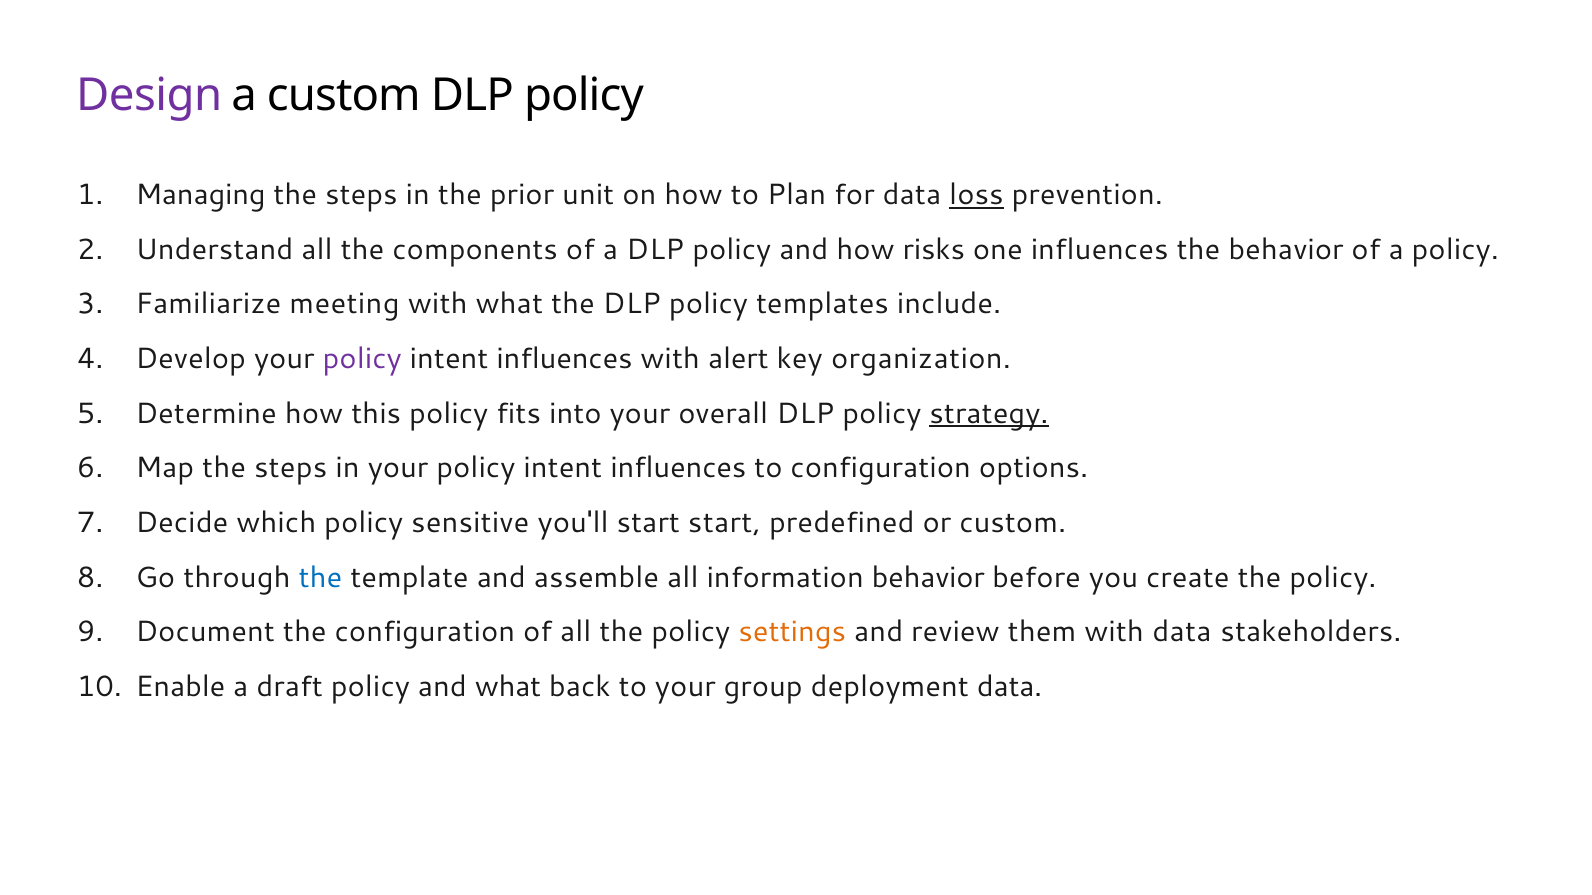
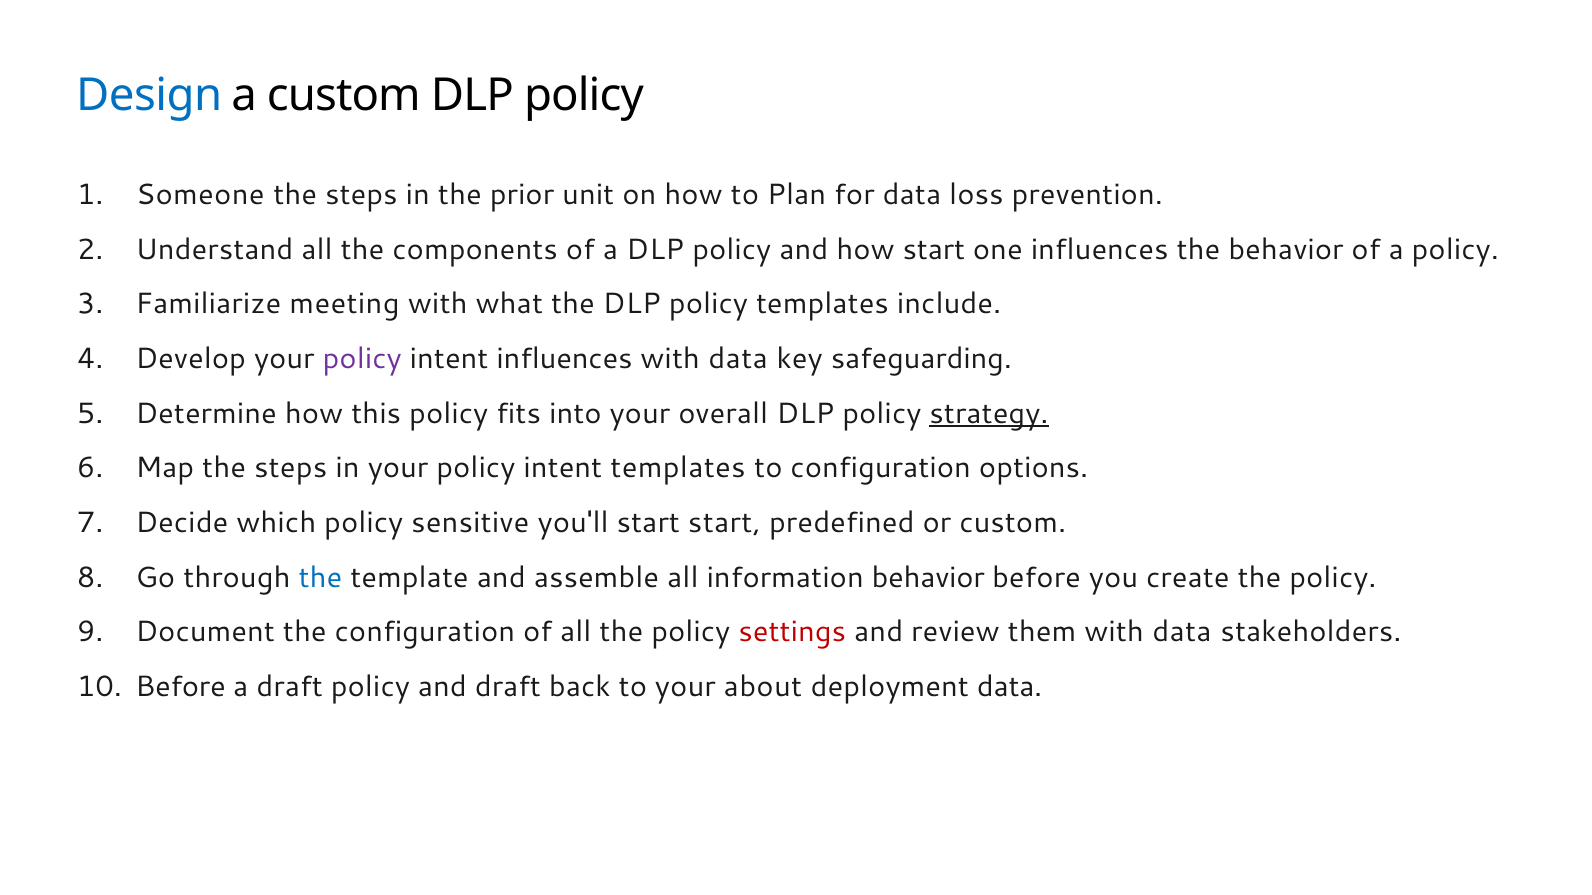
Design colour: purple -> blue (149, 95)
Managing: Managing -> Someone (200, 195)
loss underline: present -> none (976, 195)
how risks: risks -> start (934, 250)
alert: alert -> data (738, 359)
organization: organization -> safeguarding (921, 359)
influences: influences -> templates (678, 468)
settings colour: orange -> red (792, 632)
Enable: Enable -> Before (180, 687)
and what: what -> draft (508, 687)
group: group -> about (763, 687)
